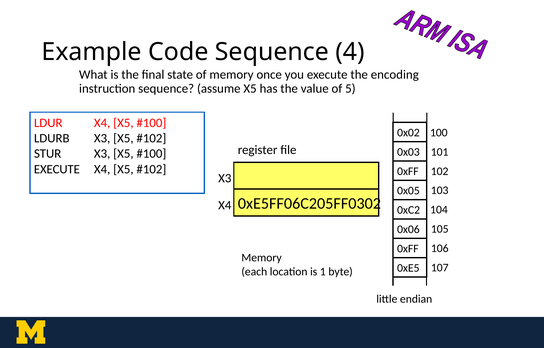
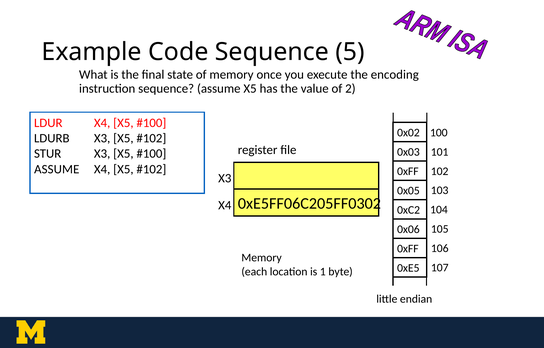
4: 4 -> 5 (350, 52)
5: 5 -> 2 (350, 88)
EXECUTE: EXECUTE -> ASSUME (57, 169)
